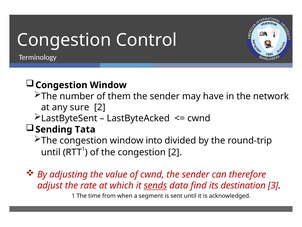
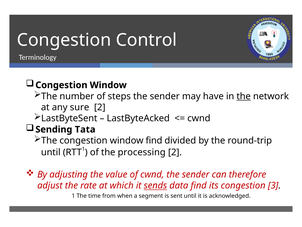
them: them -> steps (119, 96)
the underline: none -> present (244, 96)
window into: into -> find (154, 140)
of the congestion: congestion -> processing (142, 152)
its destination: destination -> congestion (243, 185)
